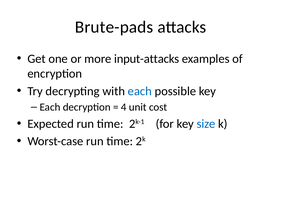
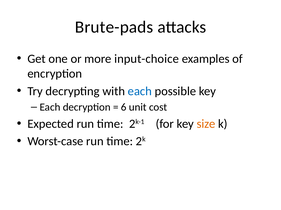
input-attacks: input-attacks -> input-choice (147, 59)
4: 4 -> 6 (124, 108)
size colour: blue -> orange (206, 124)
